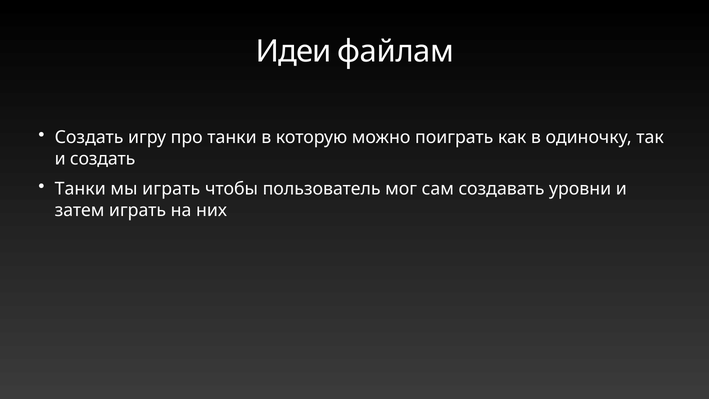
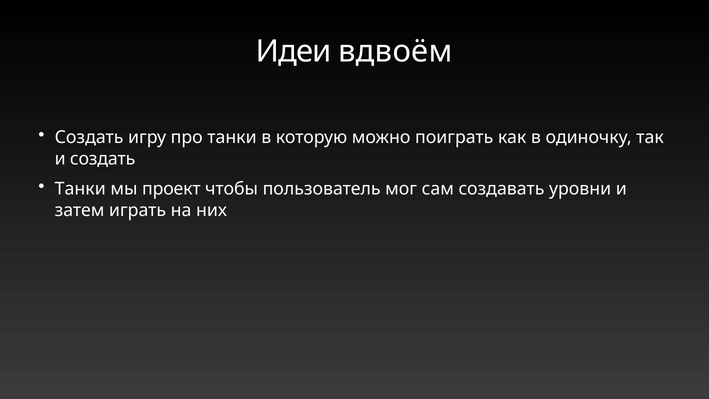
файлам: файлам -> вдвоём (395, 51)
мы играть: играть -> проект (171, 189)
